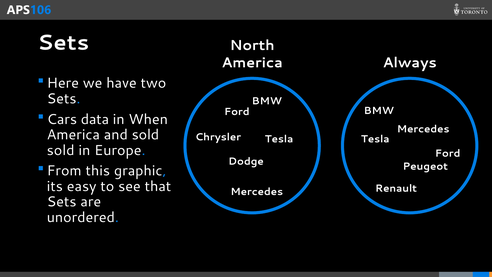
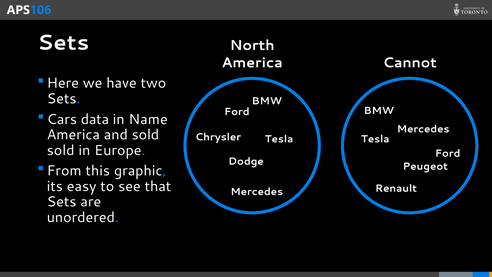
Always: Always -> Cannot (410, 63)
When: When -> Name (148, 119)
